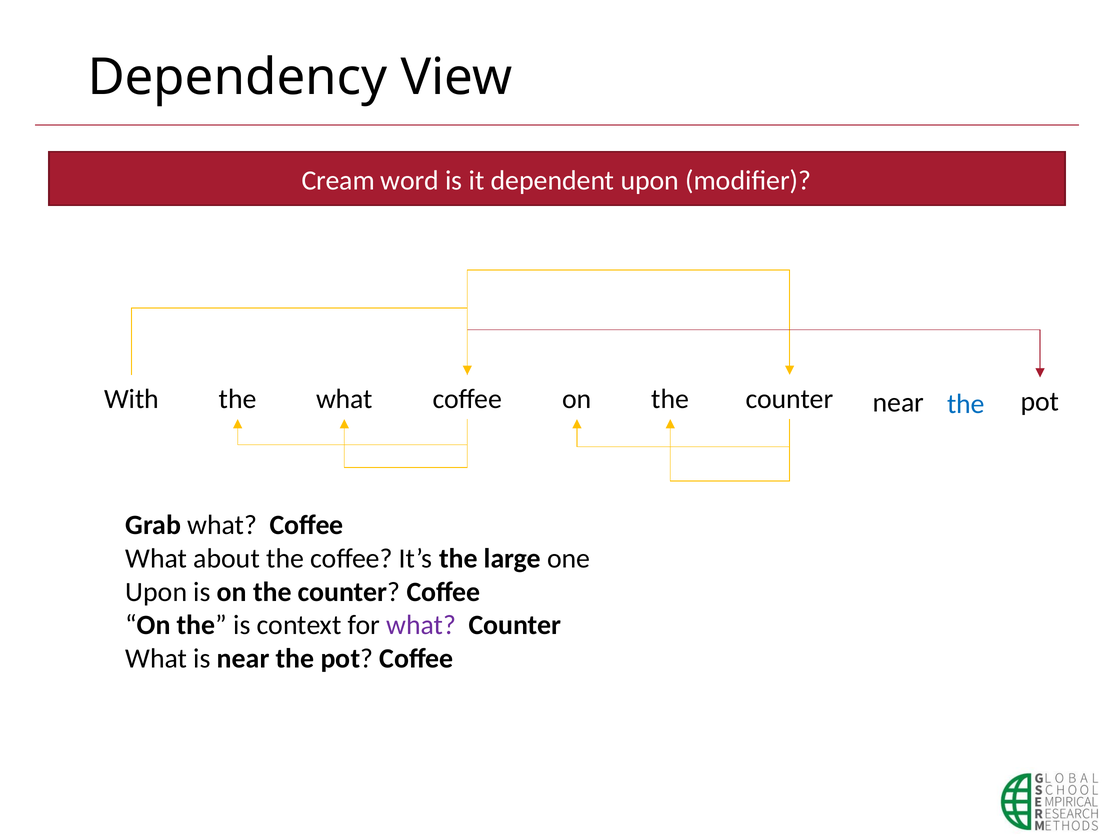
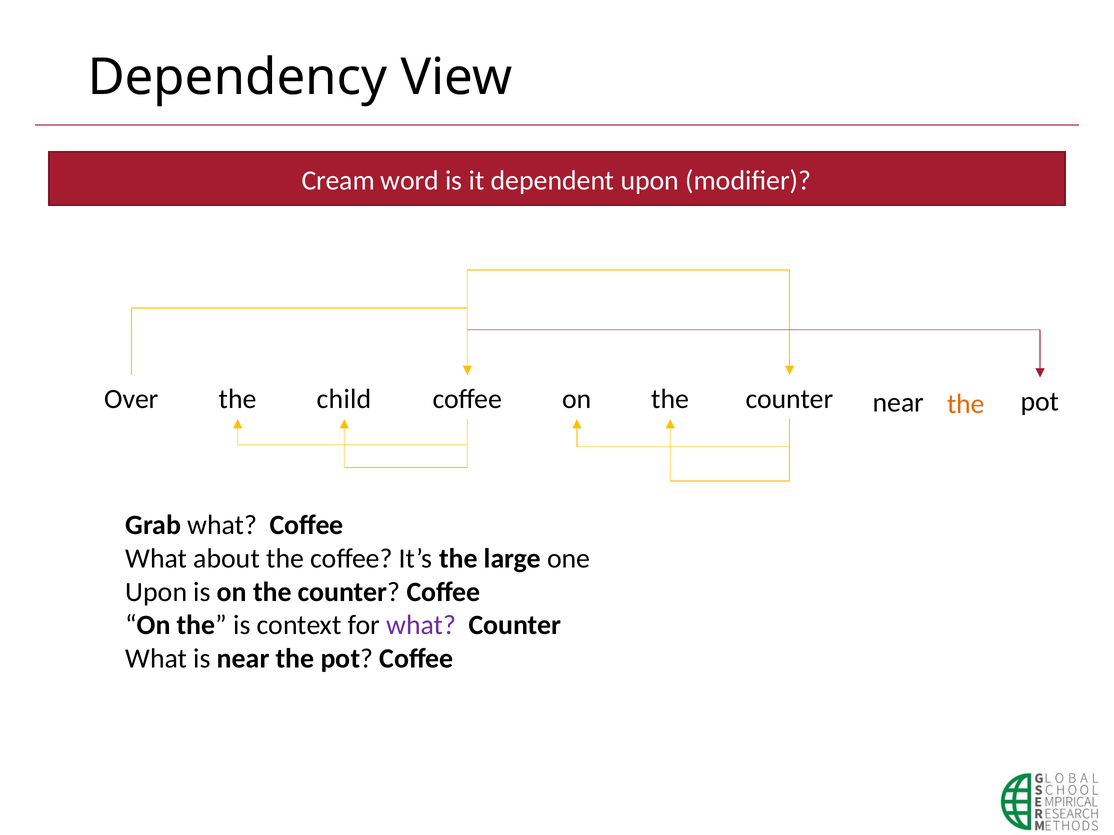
With: With -> Over (131, 399)
what: what -> child (344, 399)
the colour: blue -> orange (966, 404)
